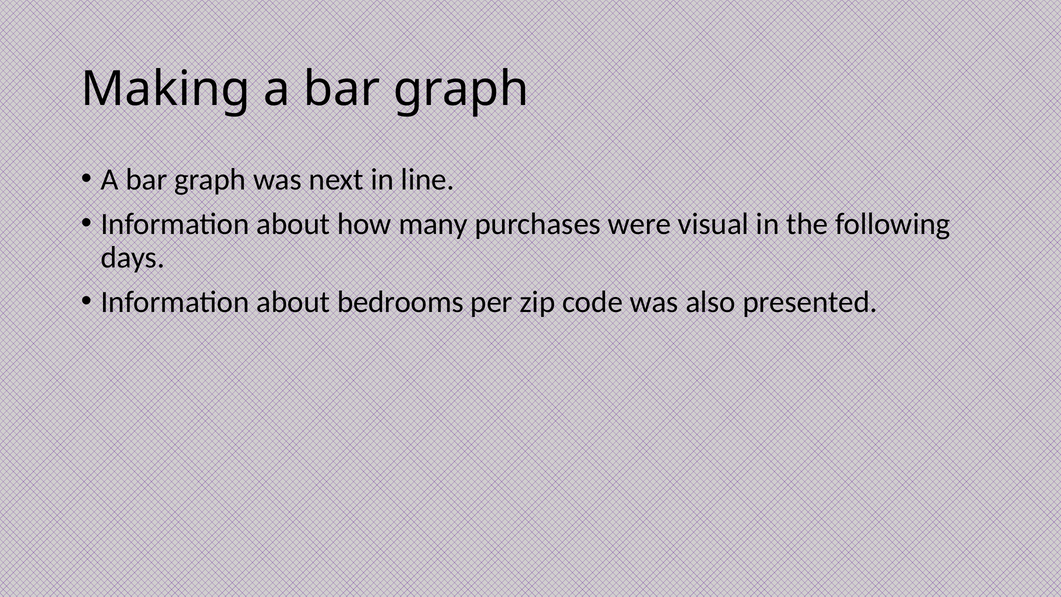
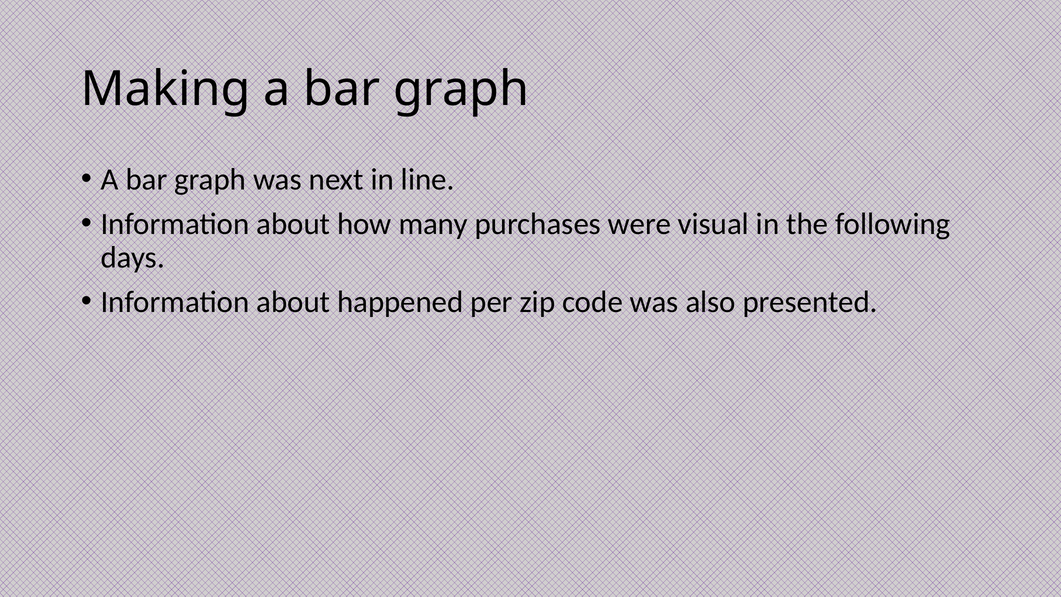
bedrooms: bedrooms -> happened (400, 302)
